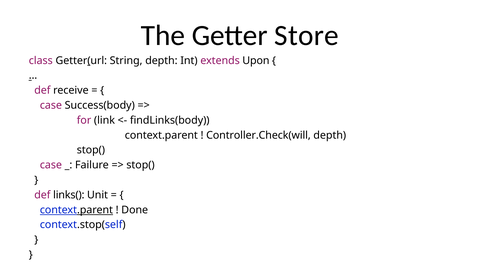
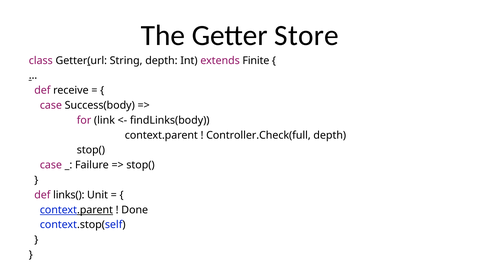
Upon: Upon -> Finite (256, 61)
Controller.Check(will: Controller.Check(will -> Controller.Check(full (258, 135)
